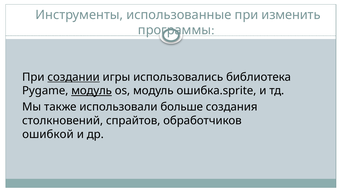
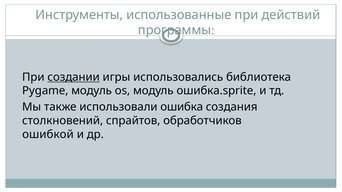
изменить: изменить -> действий (291, 15)
модуль underline: present -> none (92, 91)
больше: больше -> ошибка (182, 107)
